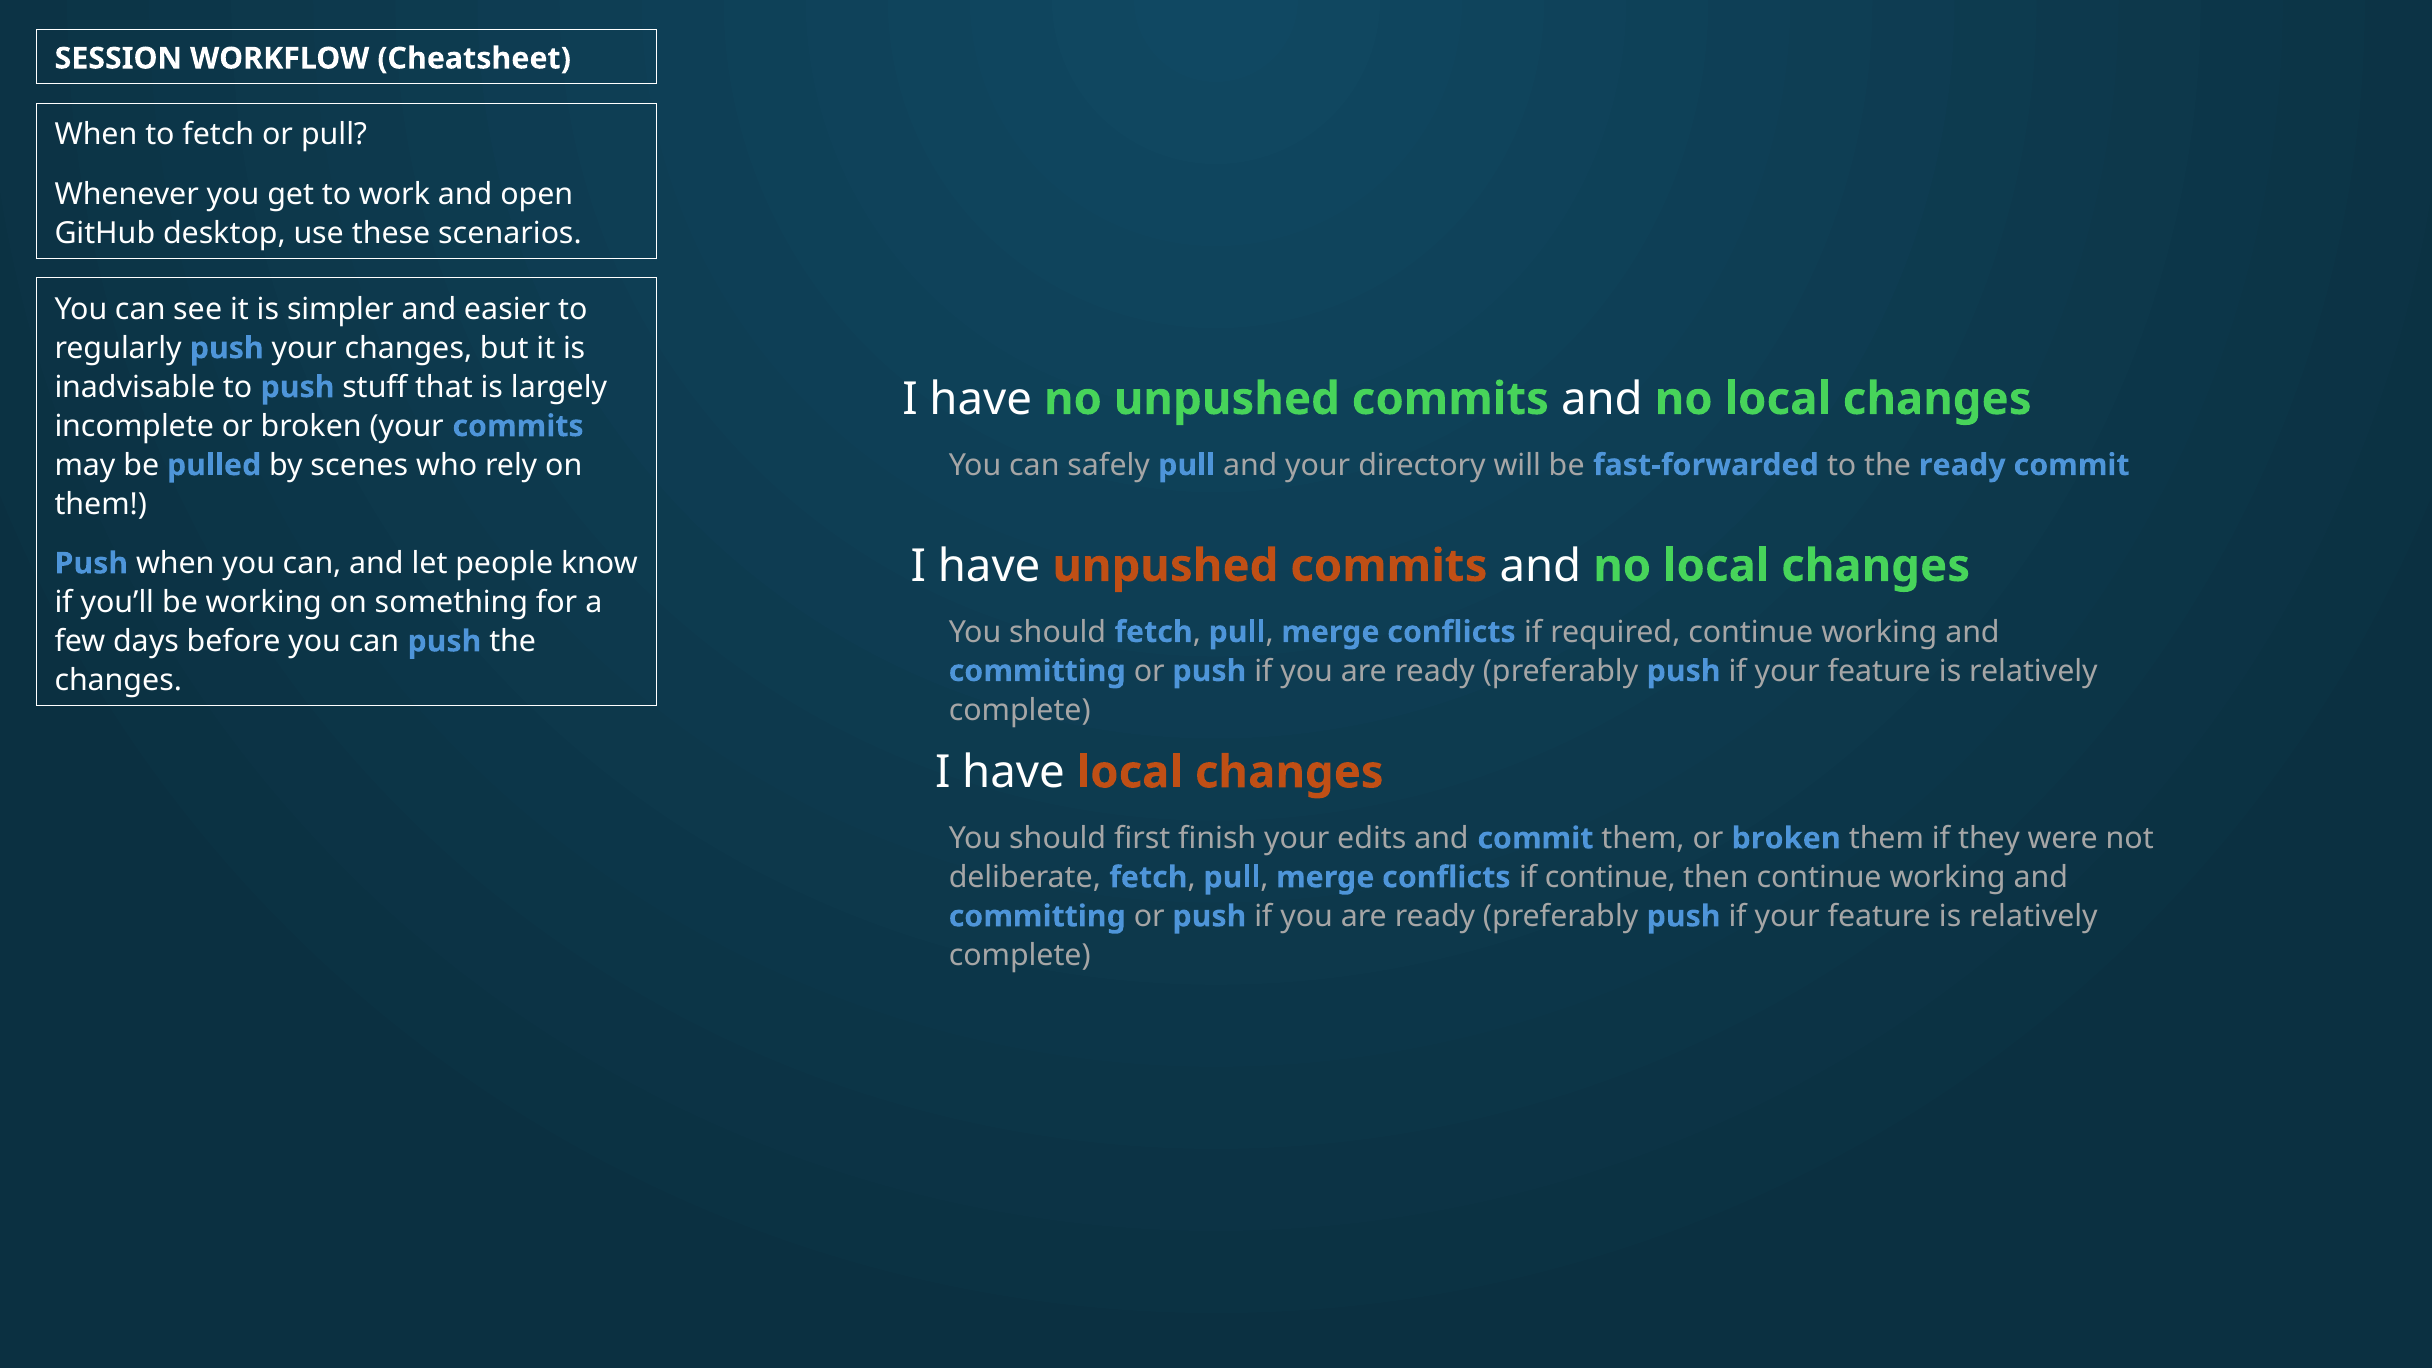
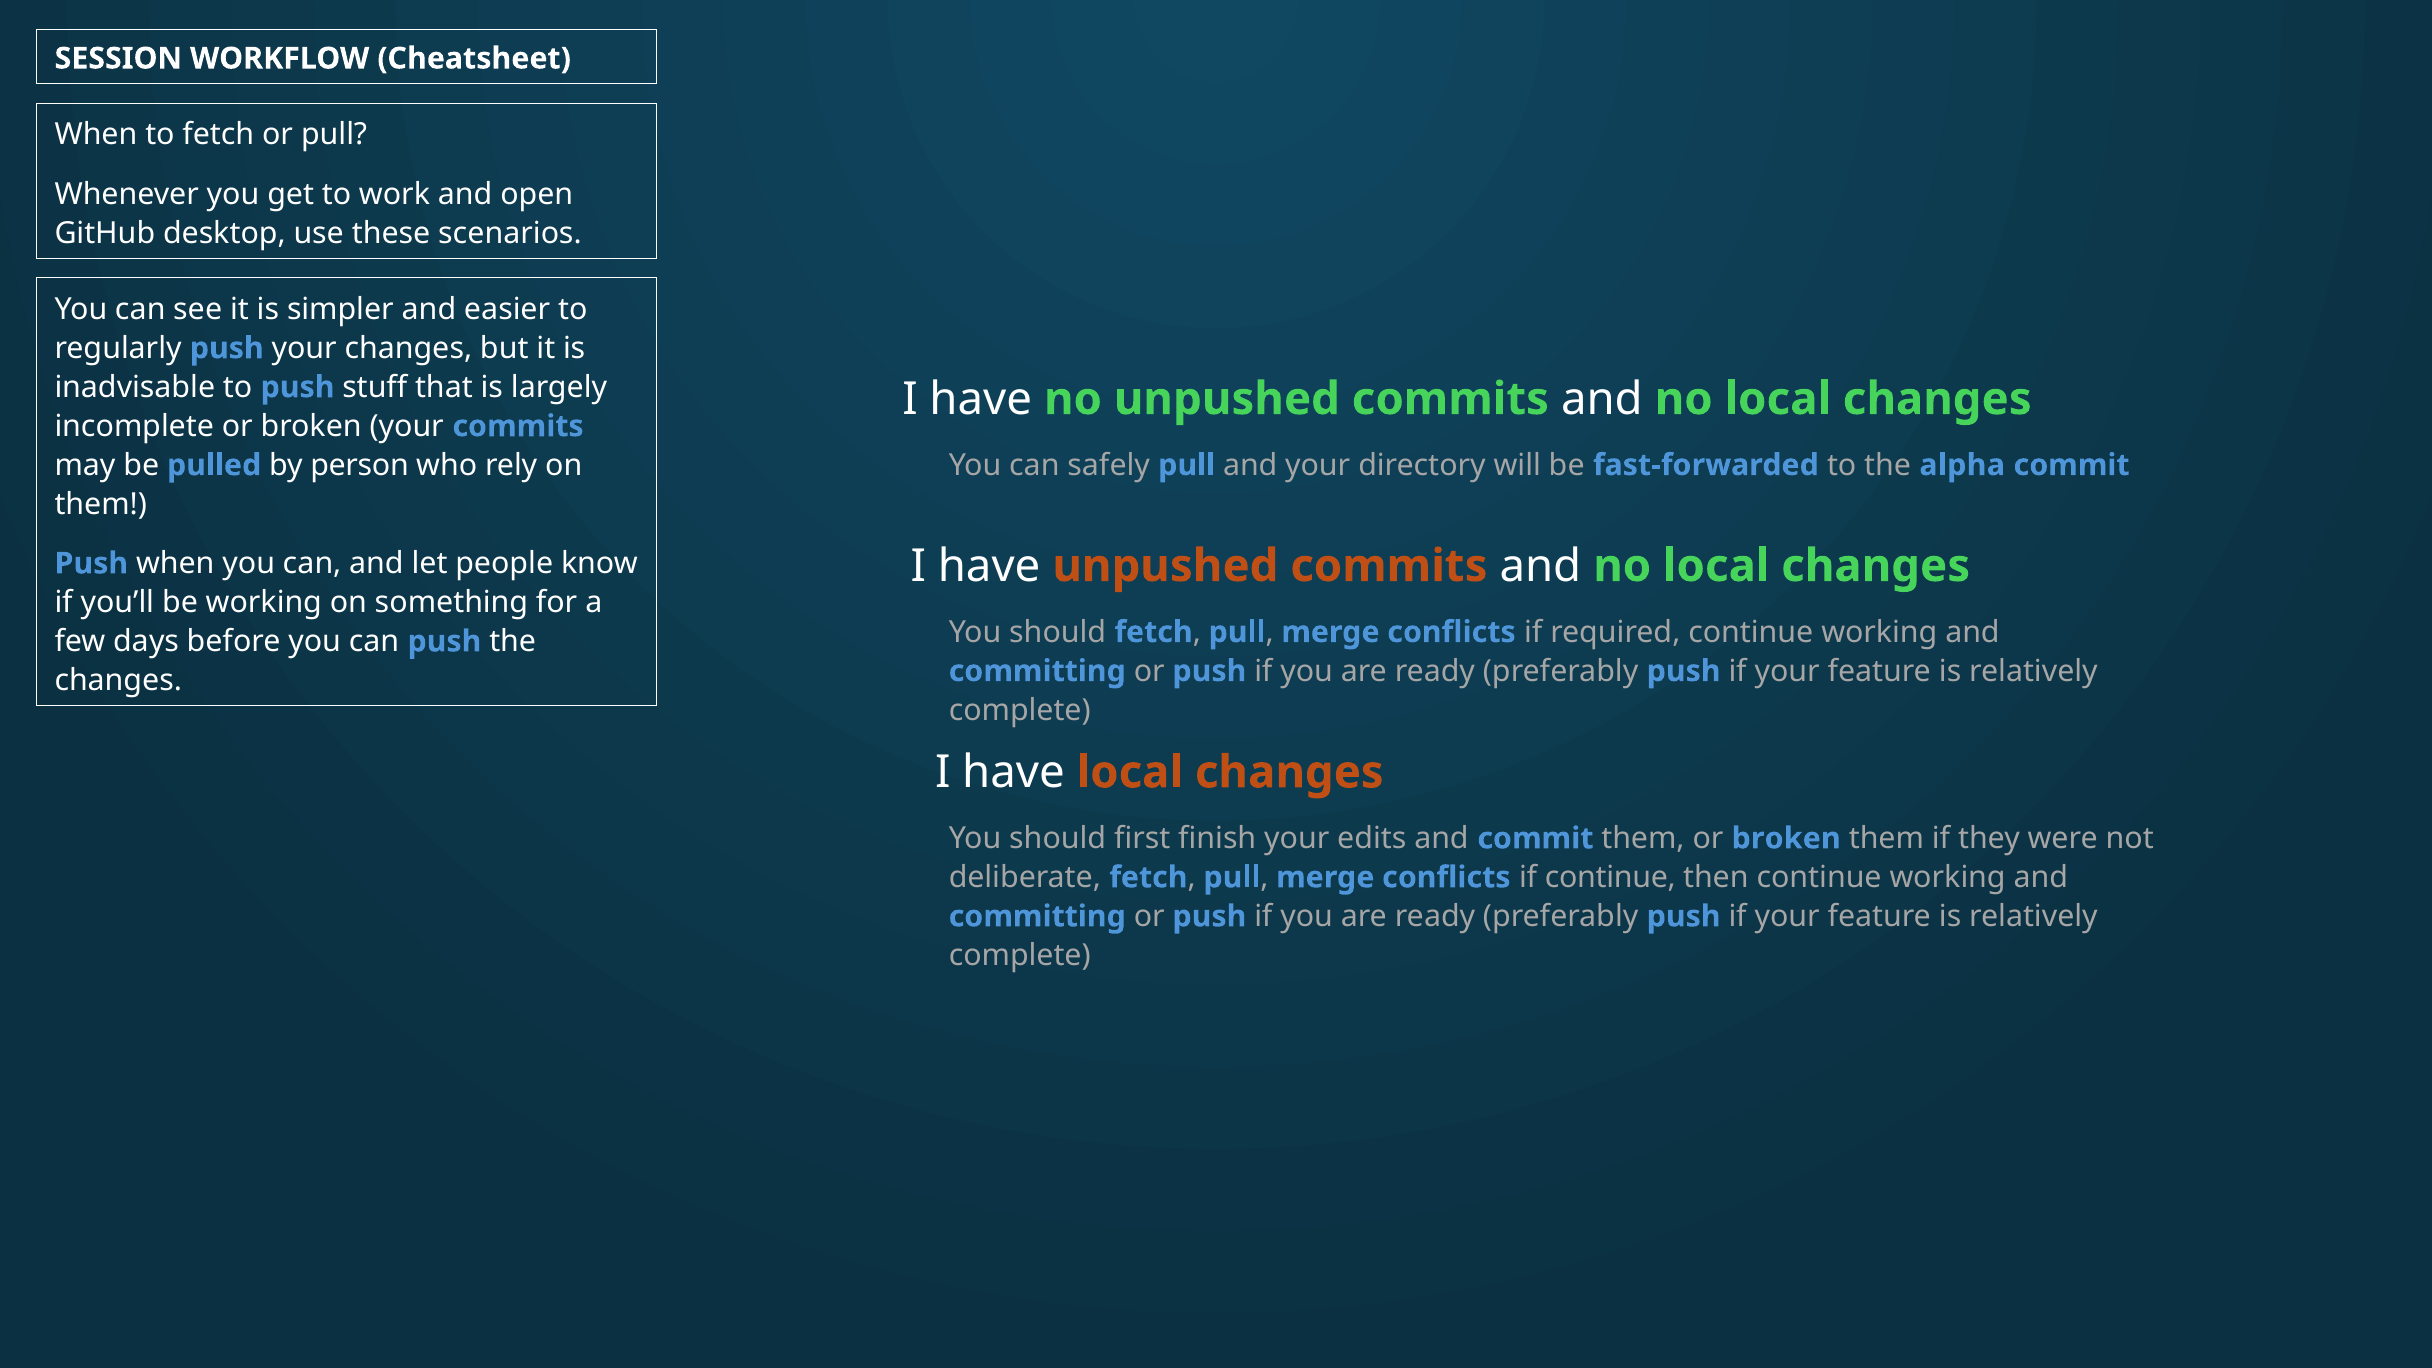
scenes: scenes -> person (360, 465)
the ready: ready -> alpha (1962, 465)
